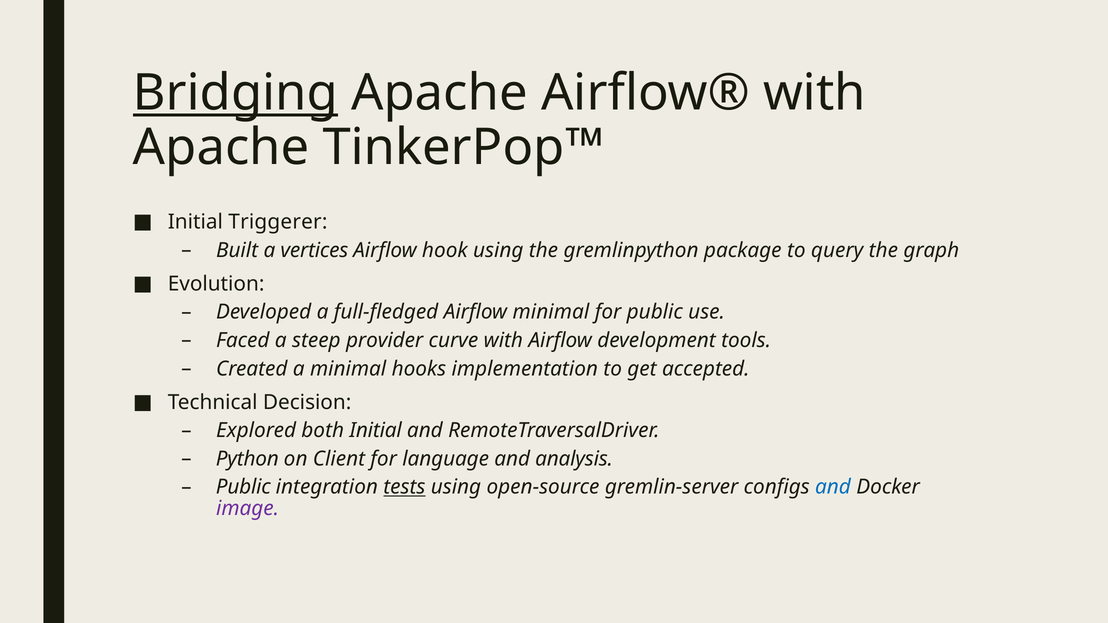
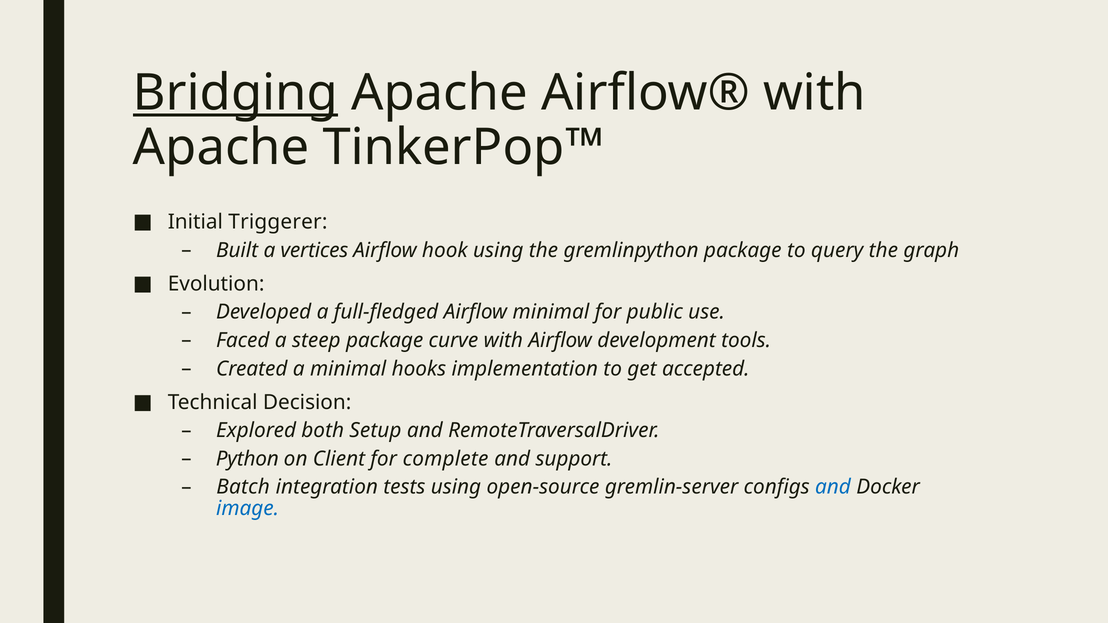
steep provider: provider -> package (385, 340)
both Initial: Initial -> Setup (375, 431)
language: language -> complete (446, 459)
analysis: analysis -> support (574, 459)
Public: Public -> Batch (243, 487)
tests underline: present -> none (404, 487)
image colour: purple -> blue (248, 508)
